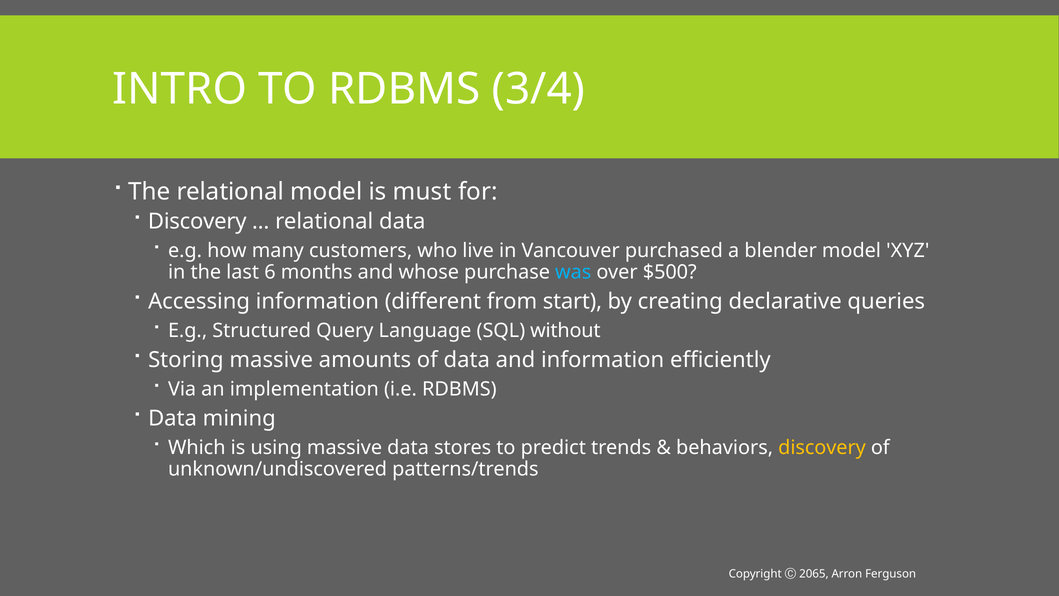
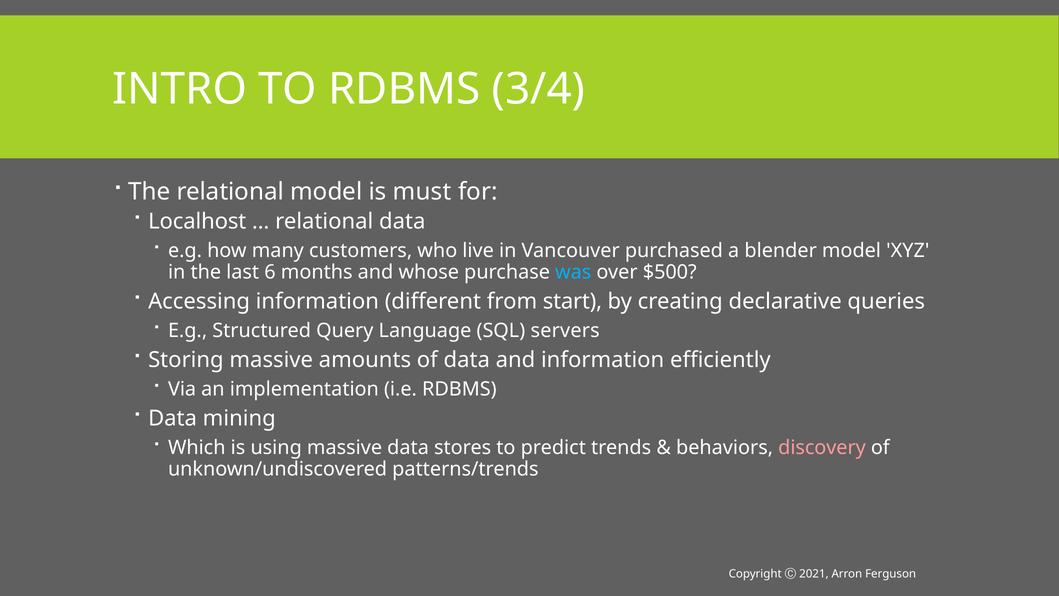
Discovery: Discovery -> Localhost (197, 221)
without: without -> servers (565, 330)
discovery colour: yellow -> pink (822, 447)
2065: 2065 -> 2021 (814, 574)
